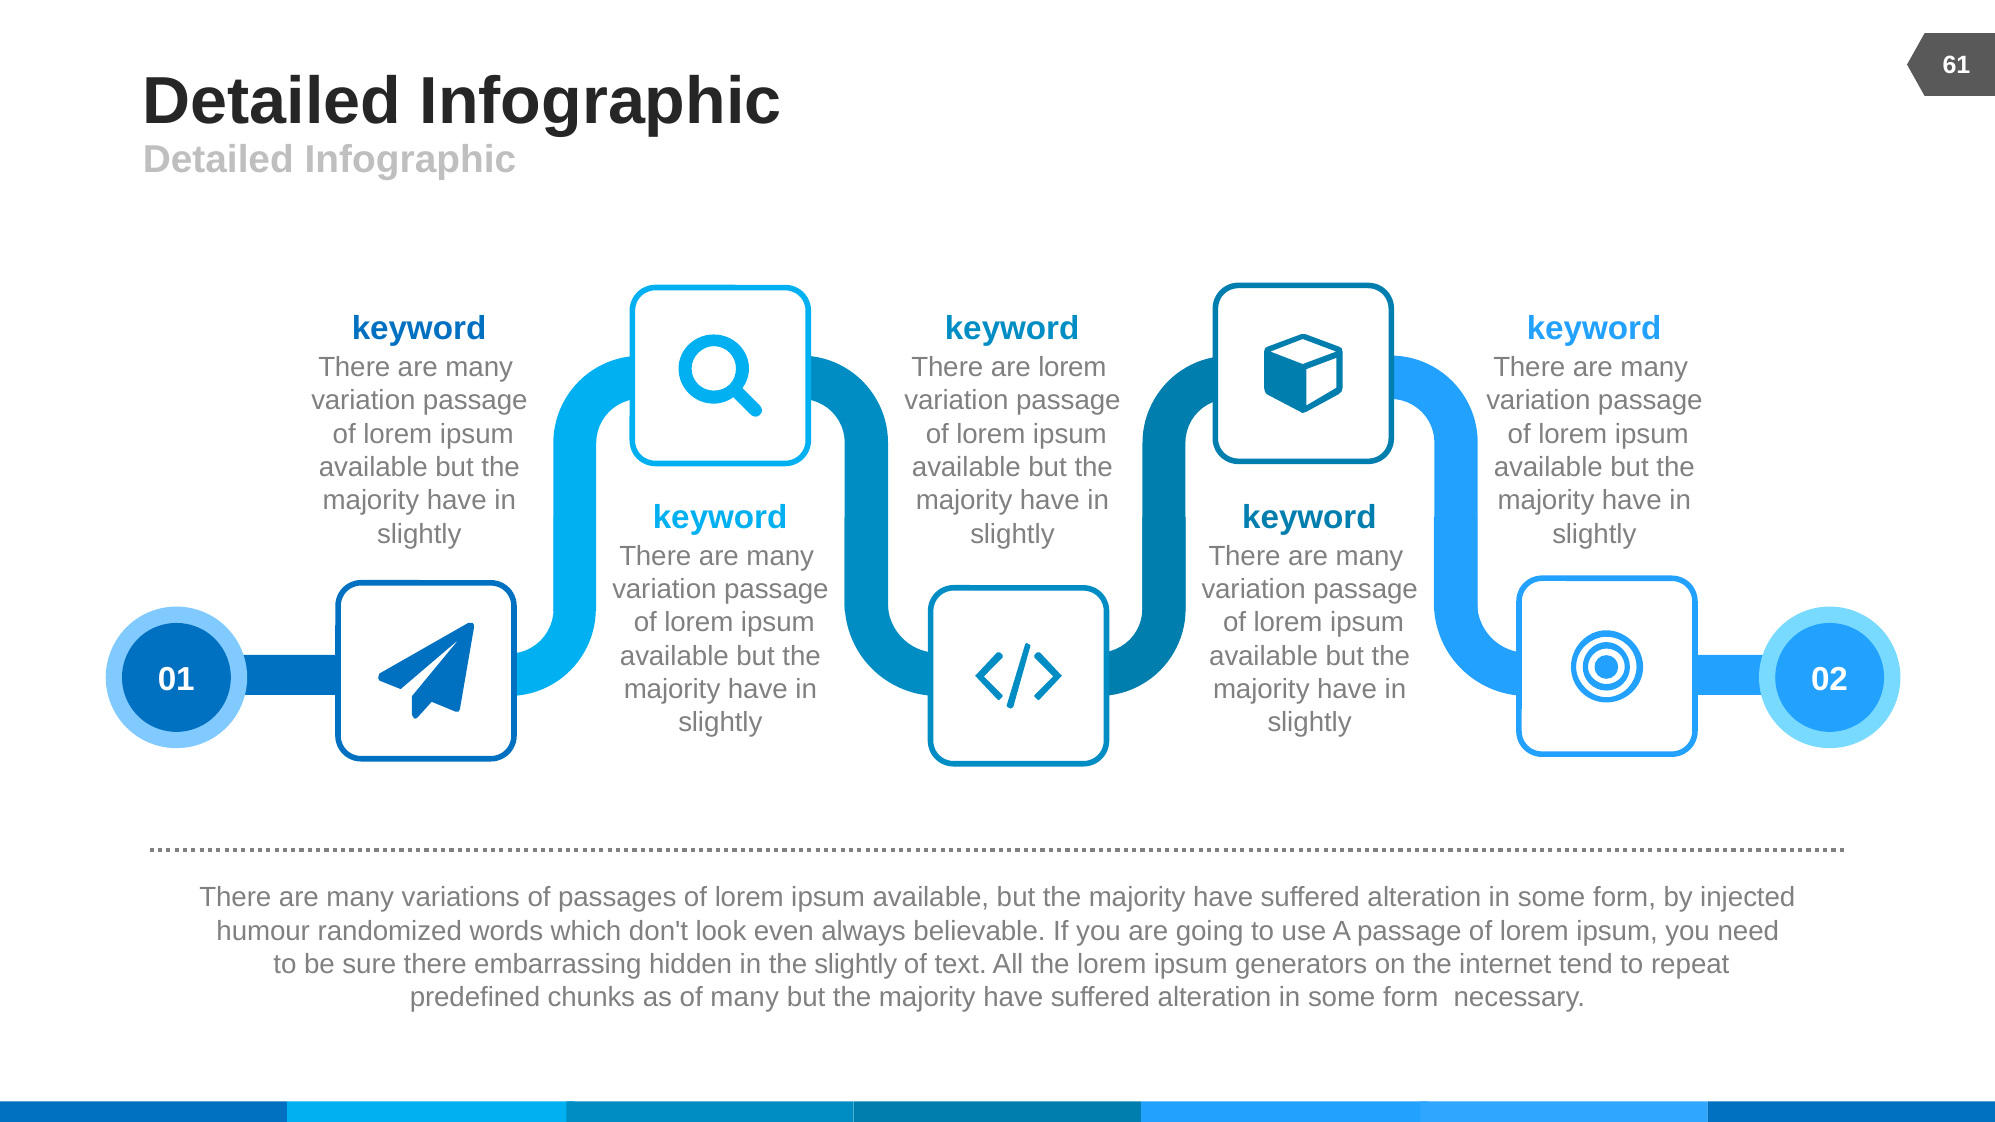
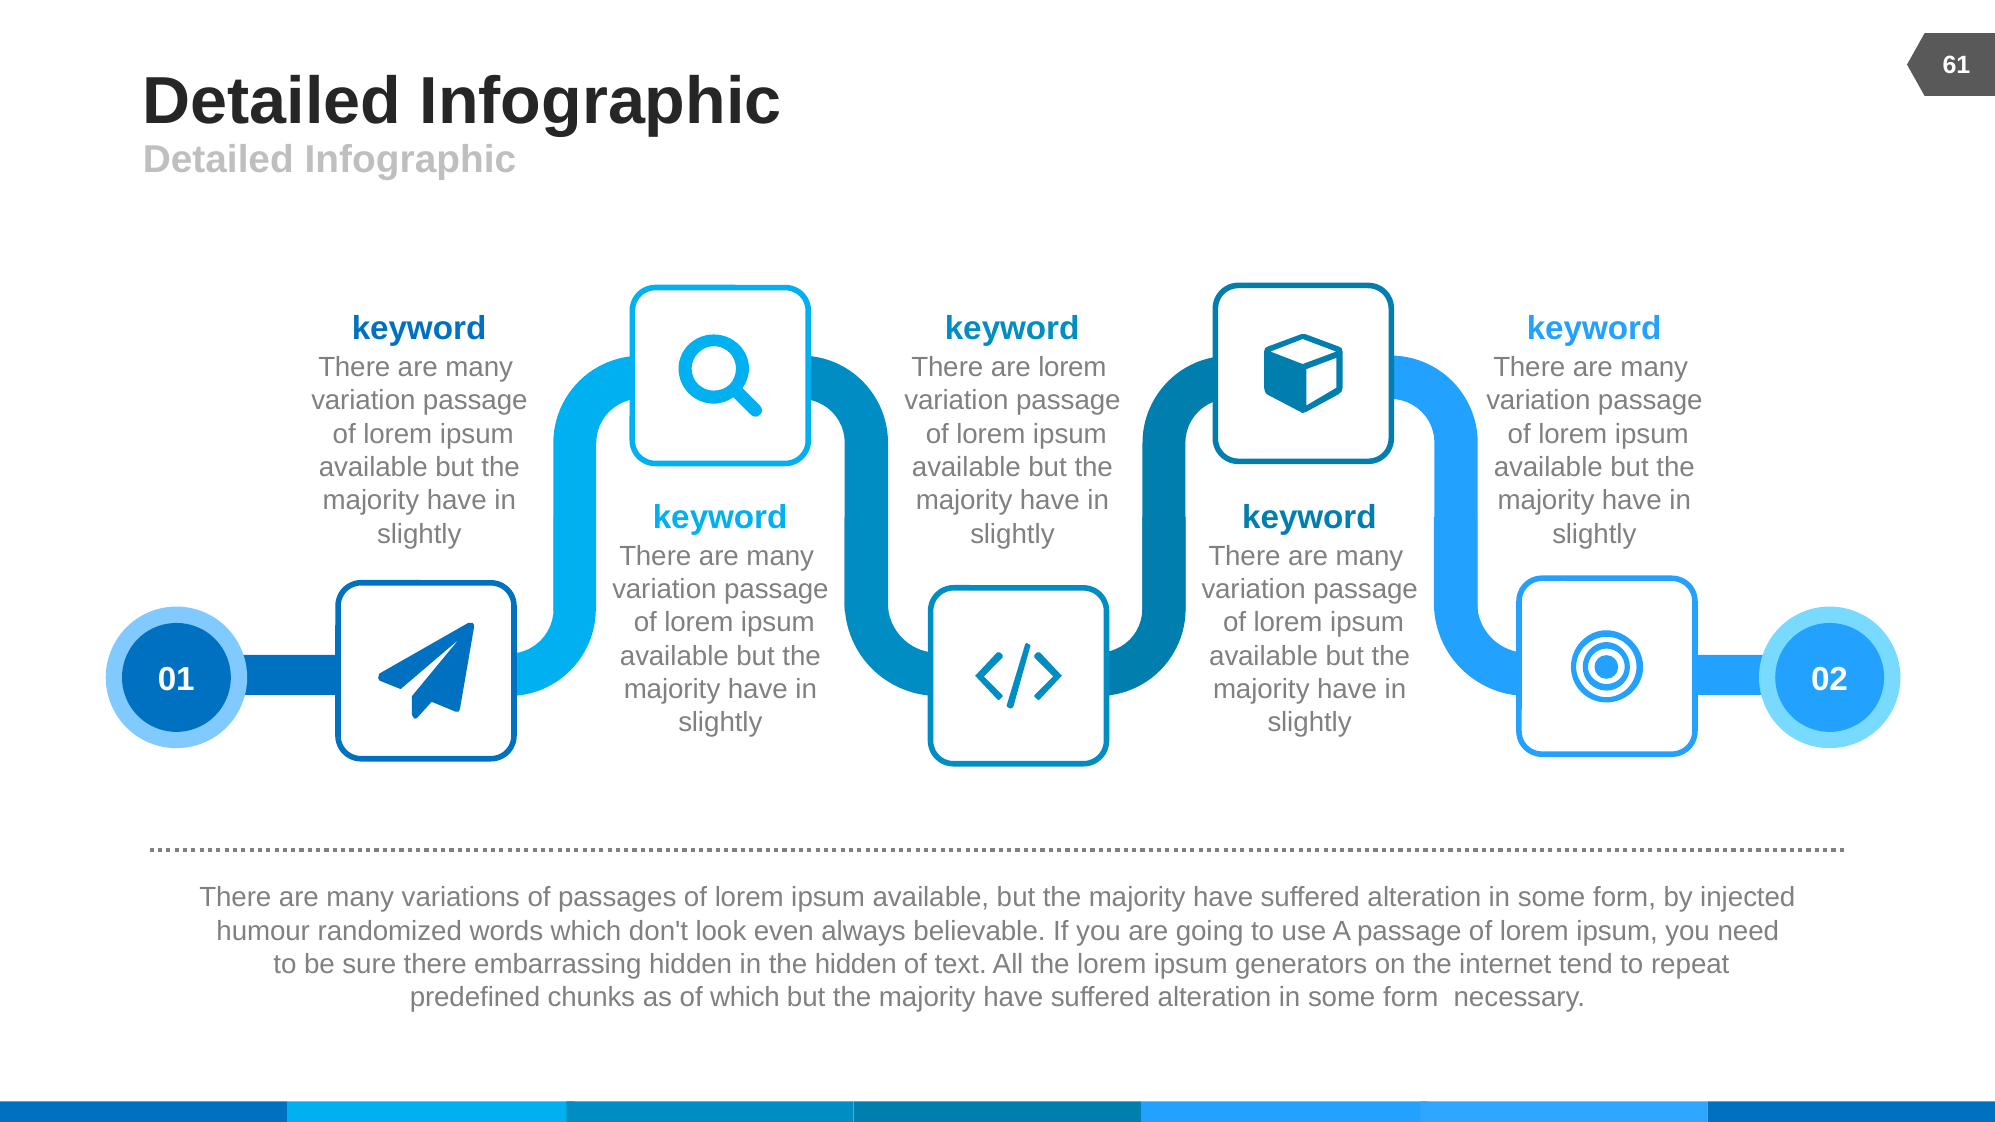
the slightly: slightly -> hidden (856, 964)
of many: many -> which (745, 998)
